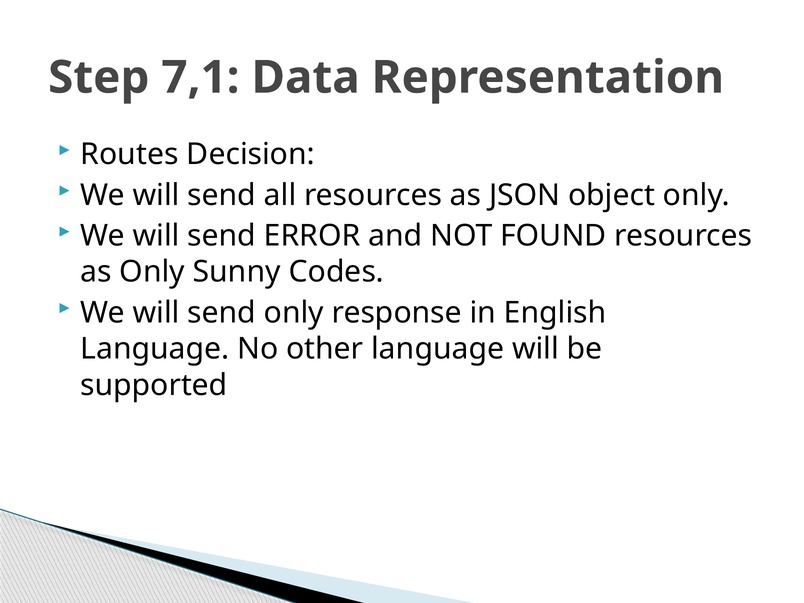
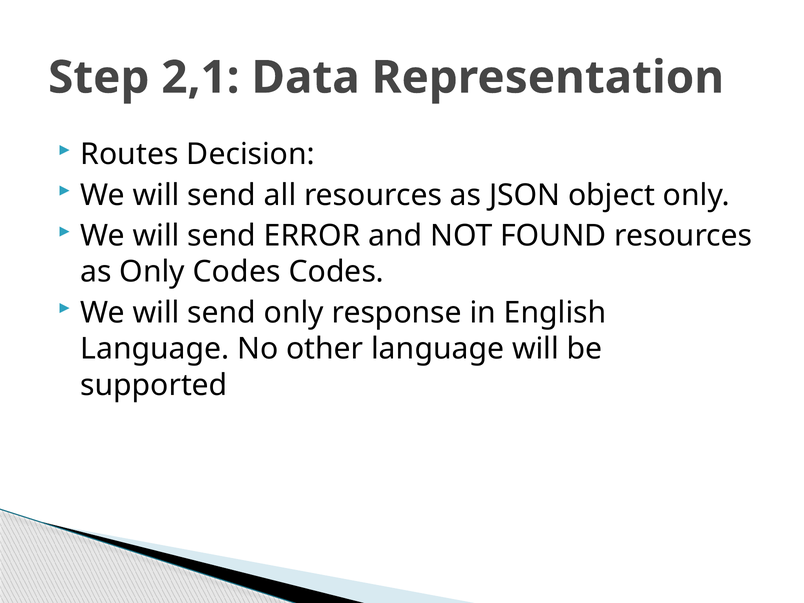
7,1: 7,1 -> 2,1 (200, 78)
Only Sunny: Sunny -> Codes (237, 272)
